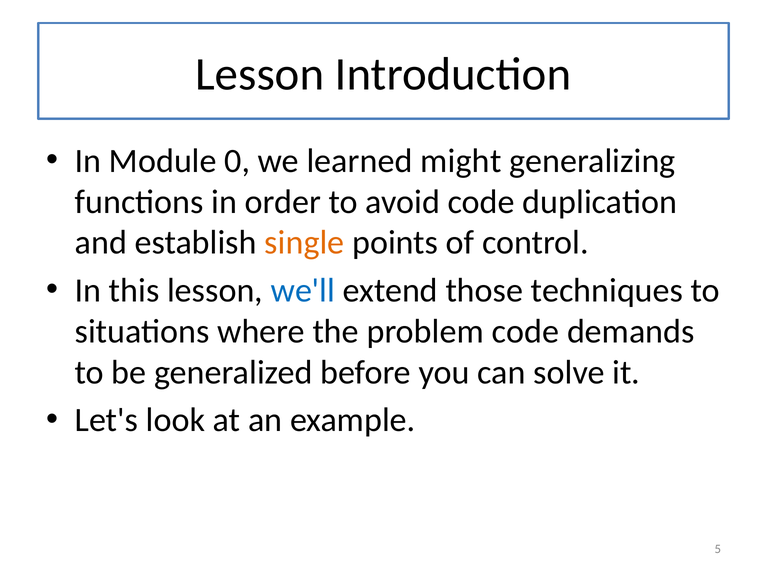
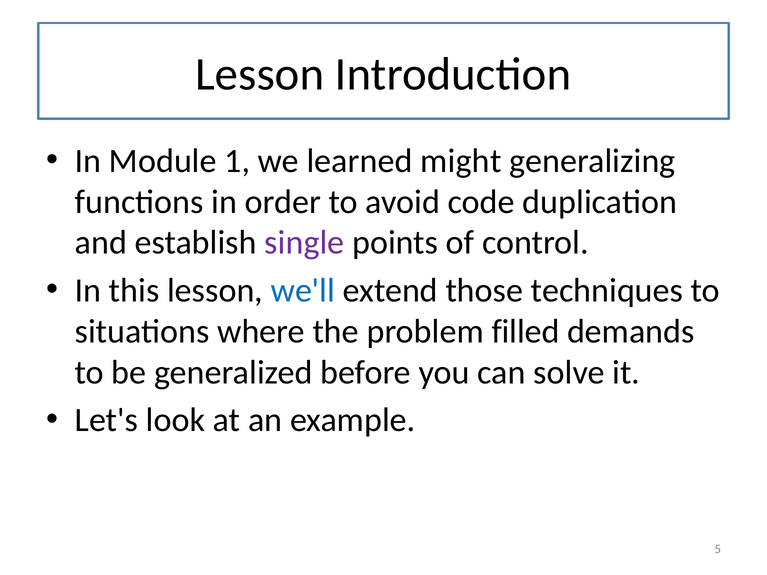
0: 0 -> 1 (237, 161)
single colour: orange -> purple (304, 243)
problem code: code -> filled (525, 332)
